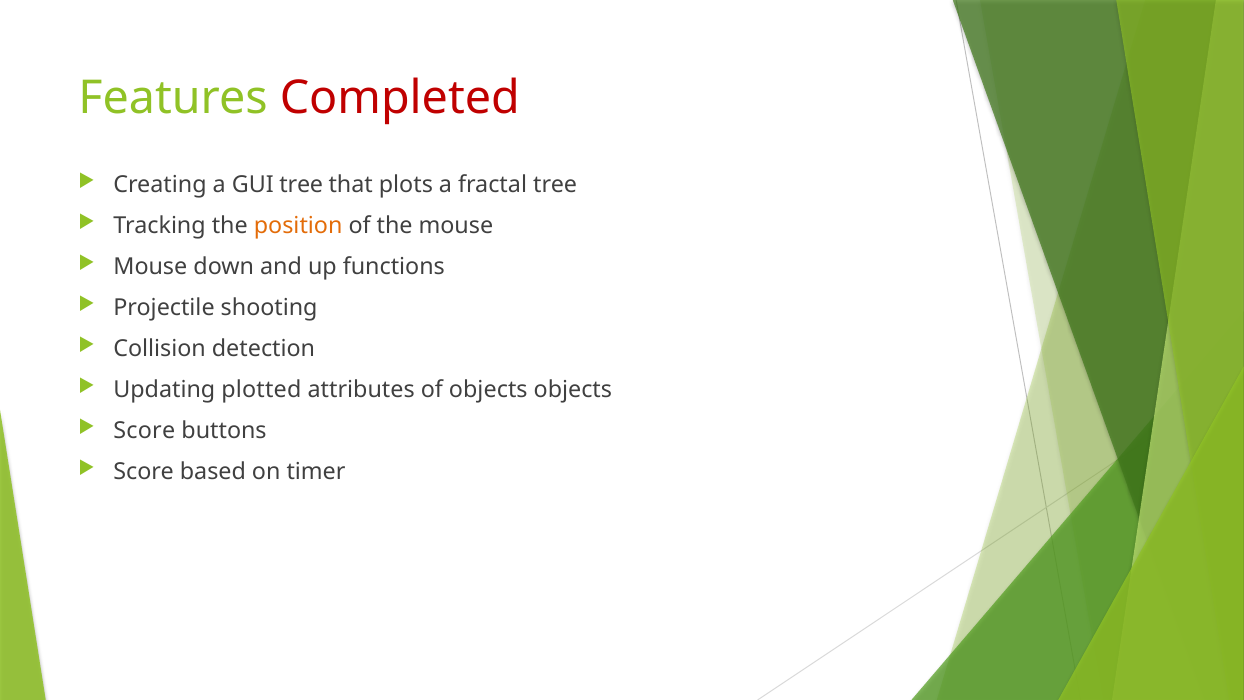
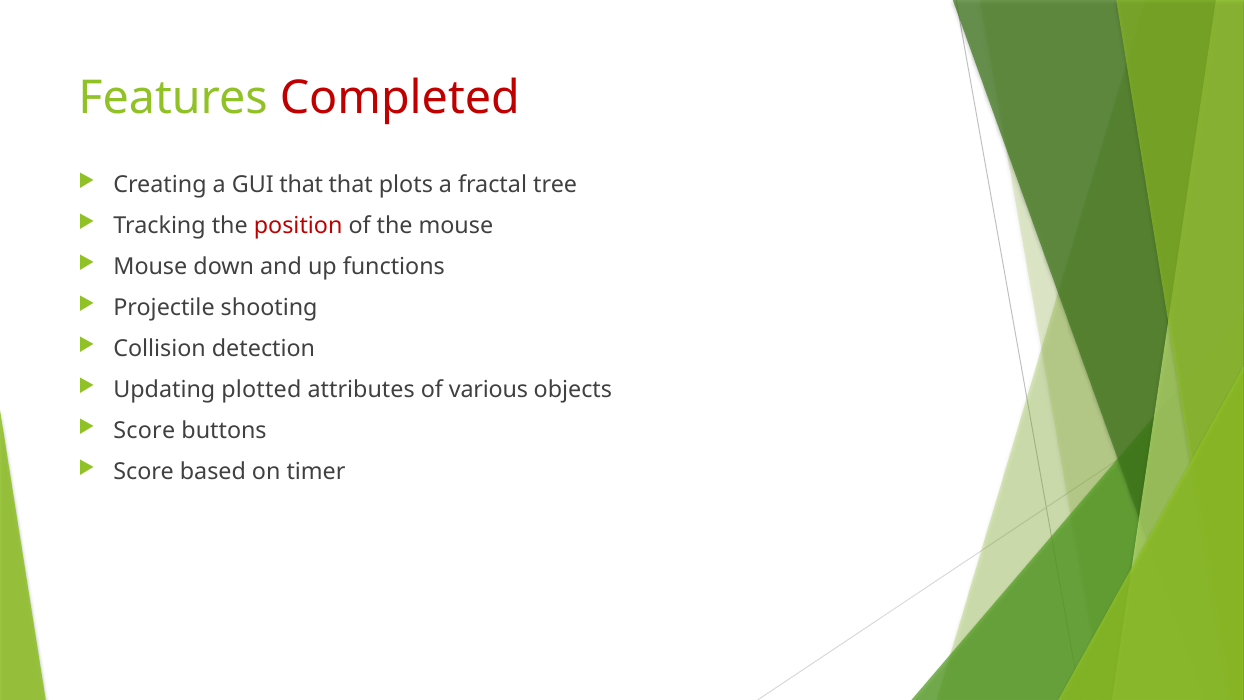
GUI tree: tree -> that (301, 185)
position colour: orange -> red (298, 226)
of objects: objects -> various (488, 390)
